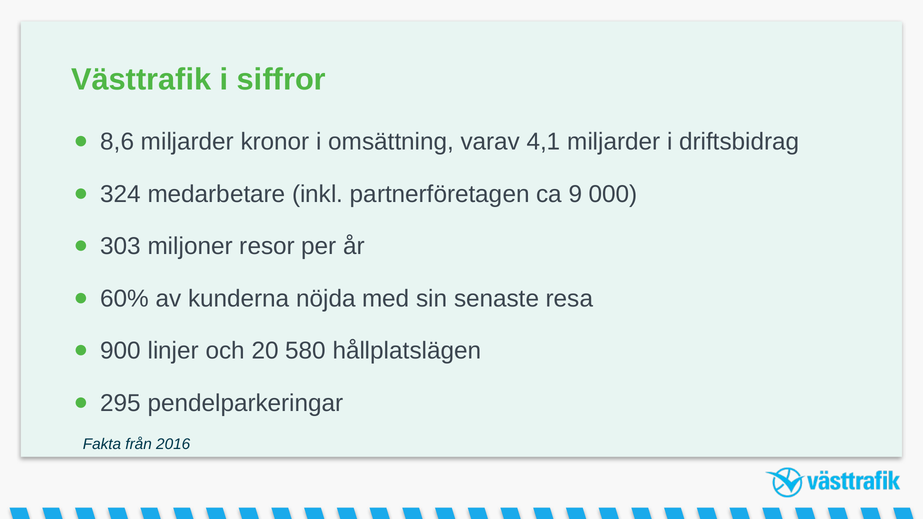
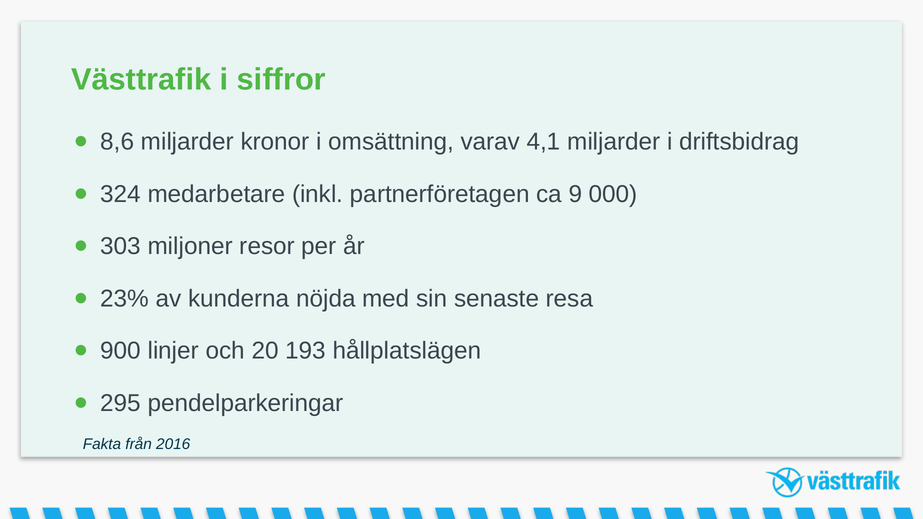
60%: 60% -> 23% (125, 299)
580: 580 -> 193 (306, 351)
